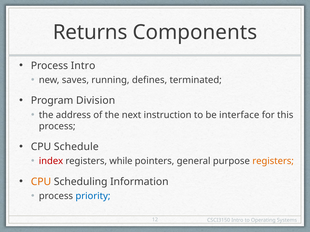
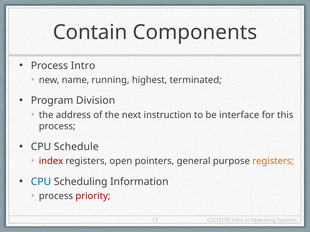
Returns: Returns -> Contain (90, 32)
saves: saves -> name (75, 80)
defines: defines -> highest (150, 80)
while: while -> open (121, 161)
CPU colour: orange -> blue (41, 182)
priority colour: blue -> red (93, 196)
